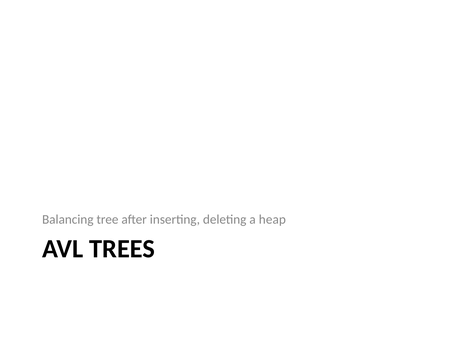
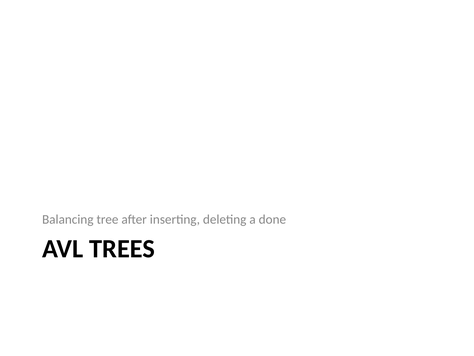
heap: heap -> done (272, 219)
